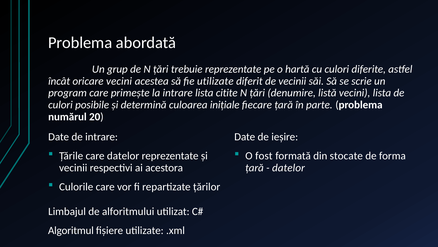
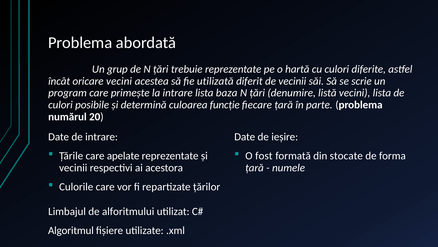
fie utilizate: utilizate -> utilizată (215, 81)
citite: citite -> baza (227, 93)
inițiale: inițiale -> funcție (225, 105)
care datelor: datelor -> apelate (123, 156)
datelor: datelor -> numele (289, 167)
